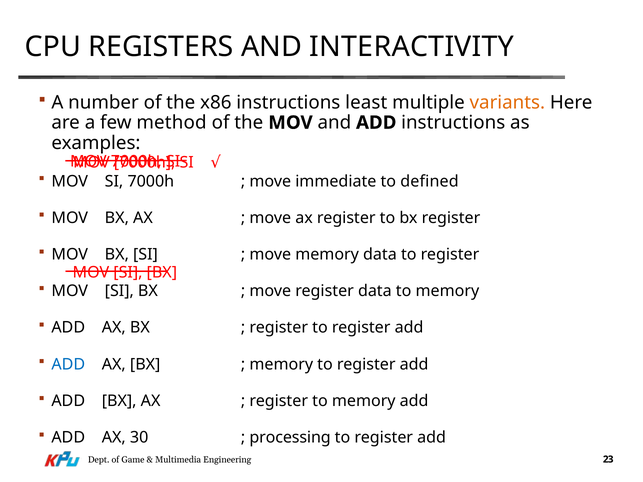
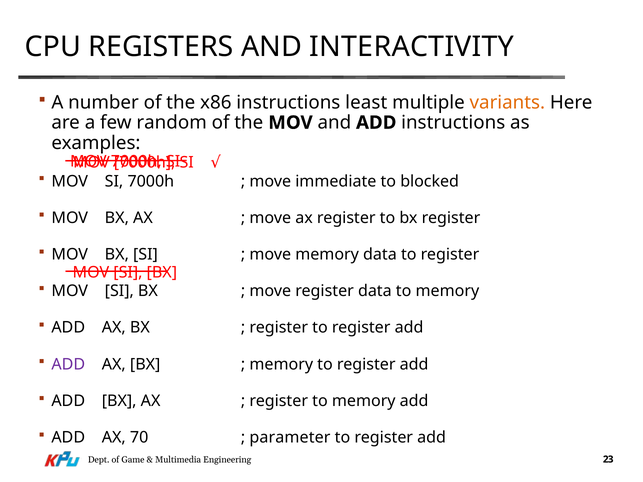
method: method -> random (172, 123)
defined: defined -> blocked (430, 181)
ADD colour: blue -> purple (68, 364)
30: 30 -> 70 (139, 438)
processing: processing -> parameter (290, 438)
